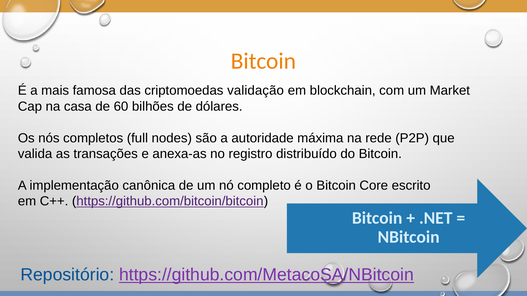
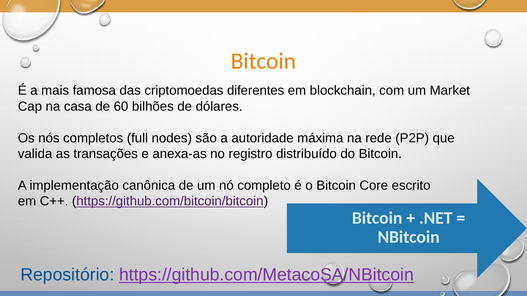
validação: validação -> diferentes (256, 91)
